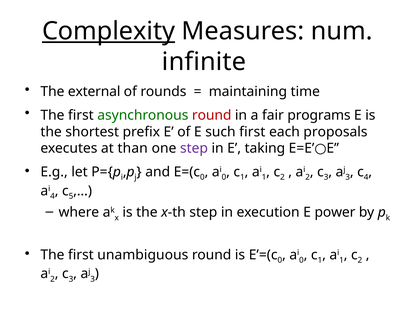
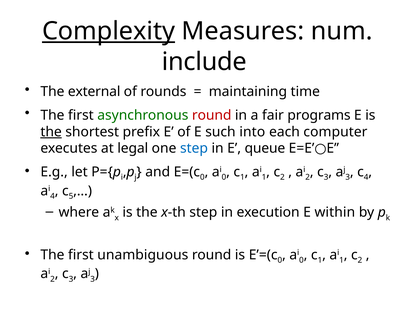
infinite: infinite -> include (204, 62)
the underline: none -> present (51, 132)
such first: first -> into (252, 132)
proposals: proposals -> computer (335, 132)
than: than -> legal (133, 149)
step colour: purple -> blue (194, 149)
taking: taking -> queue (265, 149)
power: power -> within (335, 213)
